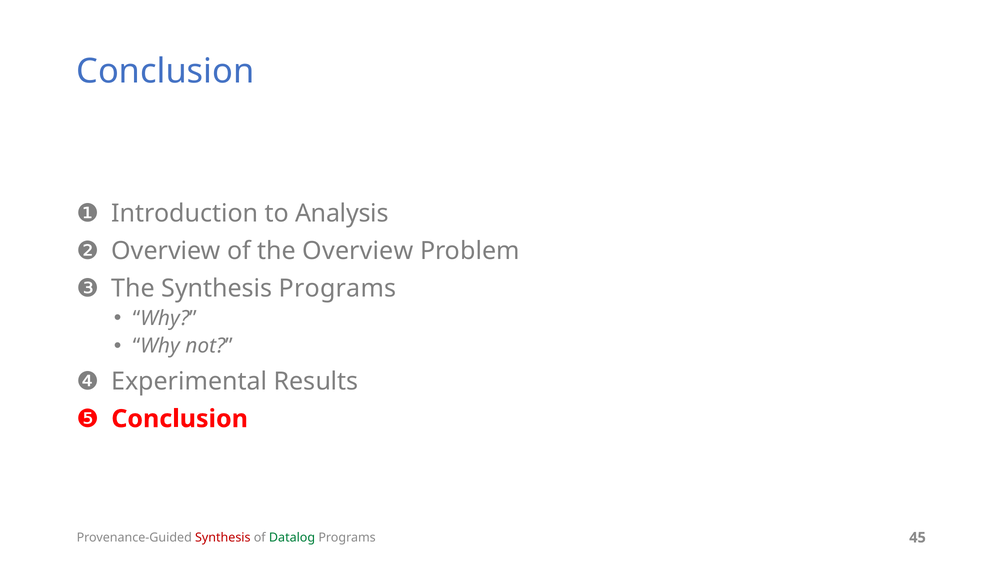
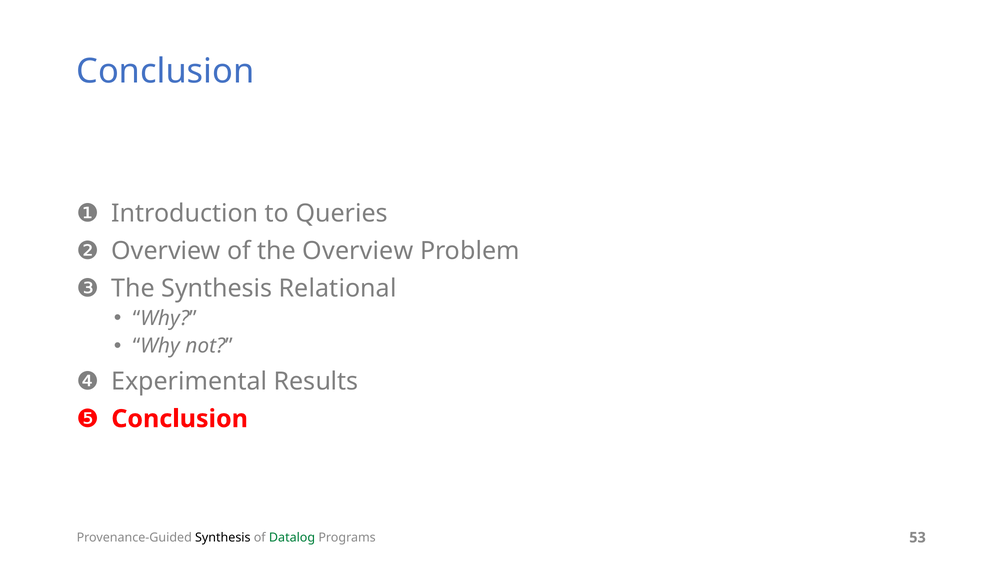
Analysis: Analysis -> Queries (342, 213)
Synthesis Programs: Programs -> Relational (338, 288)
Synthesis colour: red -> black (223, 537)
45: 45 -> 53 (918, 537)
